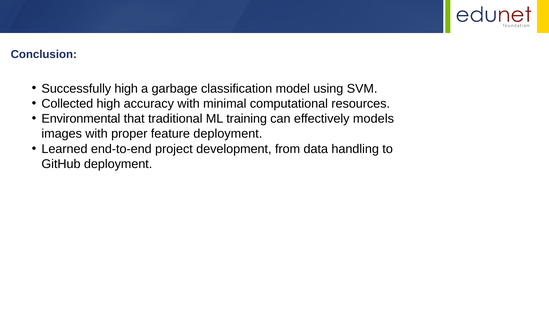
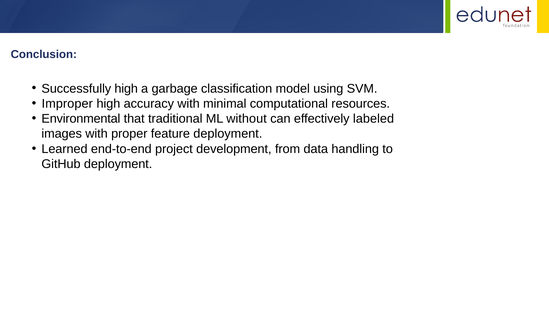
Collected: Collected -> Improper (67, 104)
training: training -> without (247, 119)
models: models -> labeled (374, 119)
